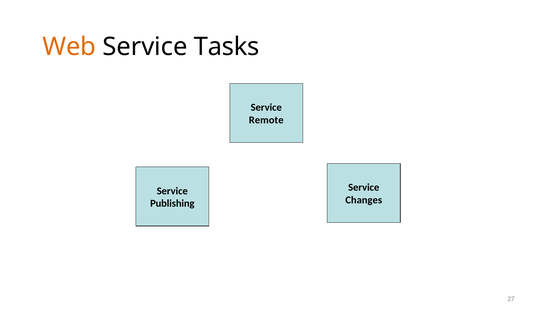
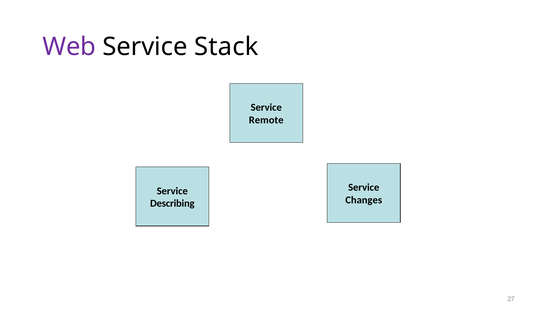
Web colour: orange -> purple (69, 47)
Tasks: Tasks -> Stack (226, 47)
Publishing: Publishing -> Describing (172, 204)
